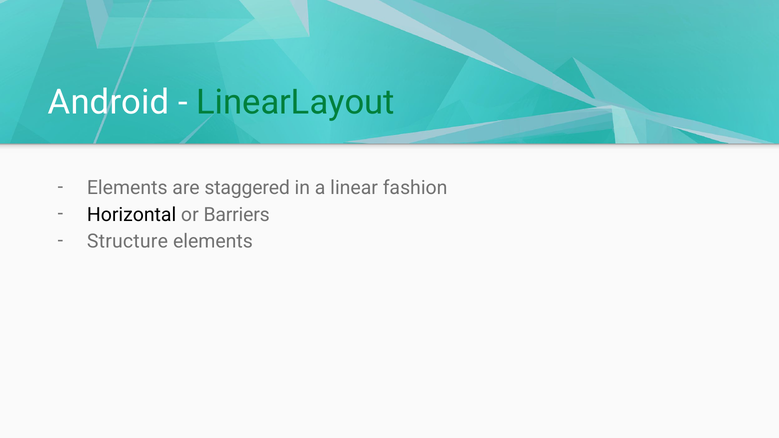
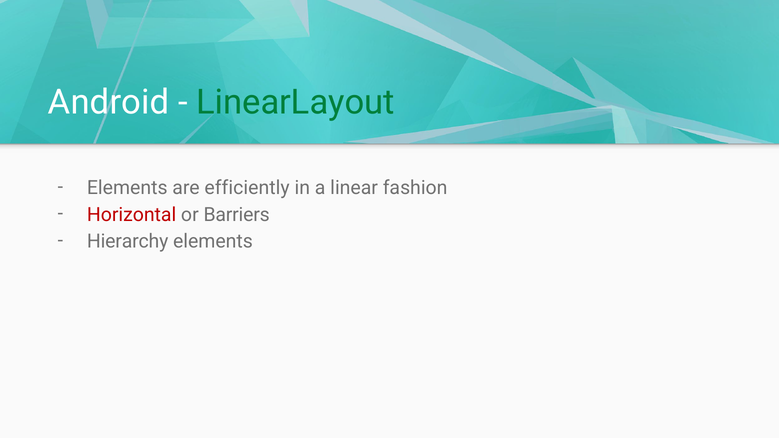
staggered: staggered -> efficiently (247, 188)
Horizontal colour: black -> red (132, 215)
Structure: Structure -> Hierarchy (128, 242)
